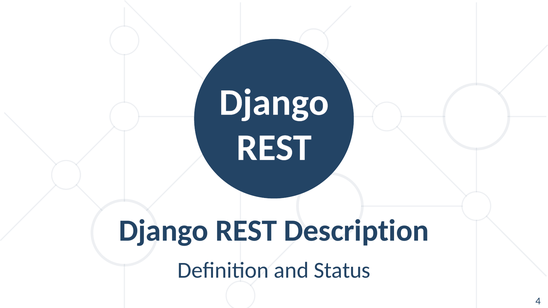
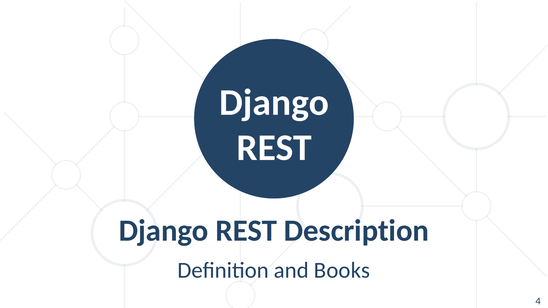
Status: Status -> Books (342, 271)
